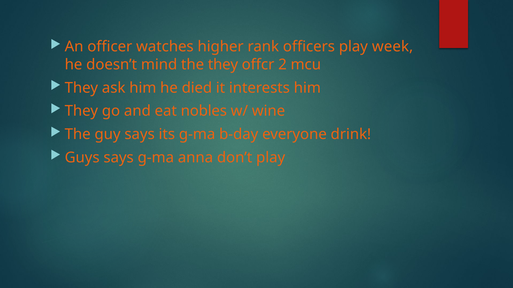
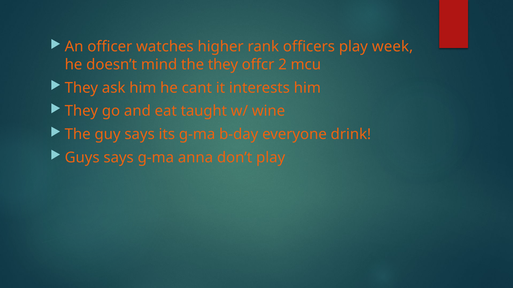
died: died -> cant (197, 88)
nobles: nobles -> taught (204, 111)
